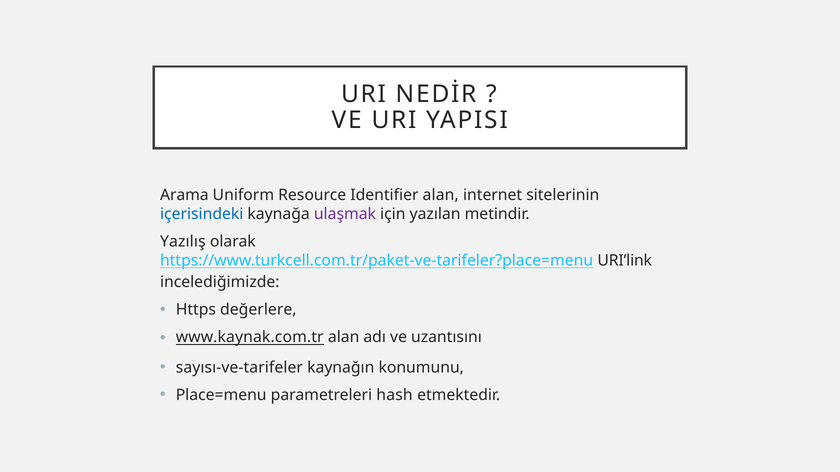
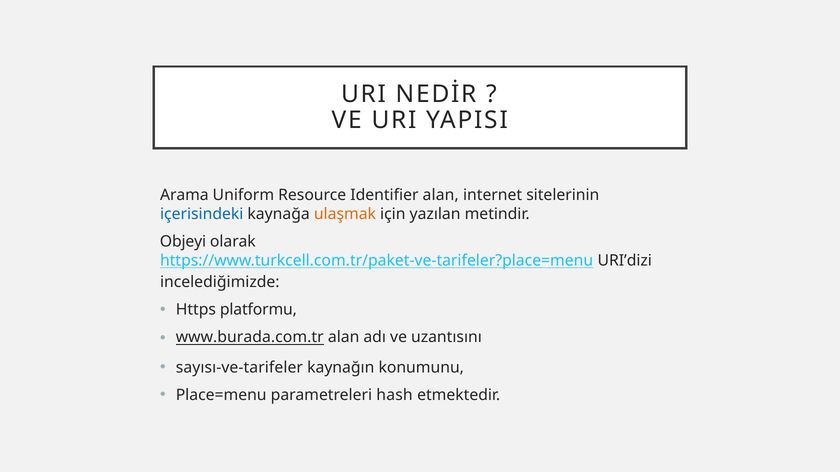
ulaşmak colour: purple -> orange (345, 214)
Yazılış: Yazılış -> Objeyi (183, 242)
URI’link: URI’link -> URI’dizi (625, 261)
değerlere: değerlere -> platformu (258, 310)
www.kaynak.com.tr: www.kaynak.com.tr -> www.burada.com.tr (250, 338)
